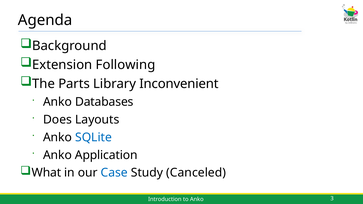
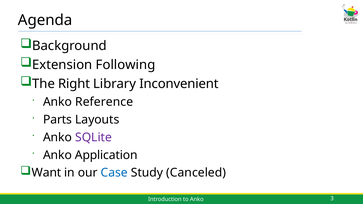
Parts: Parts -> Right (74, 84)
Databases: Databases -> Reference (104, 102)
Does: Does -> Parts (58, 120)
SQLite colour: blue -> purple (93, 137)
What: What -> Want (46, 173)
